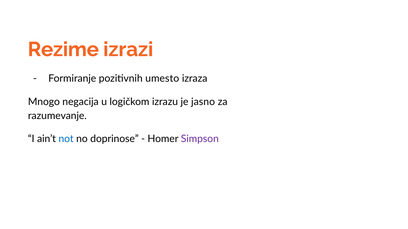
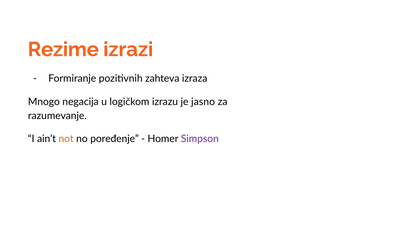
umesto: umesto -> zahteva (162, 79)
not colour: blue -> orange (66, 139)
doprinose: doprinose -> poređenje (115, 139)
